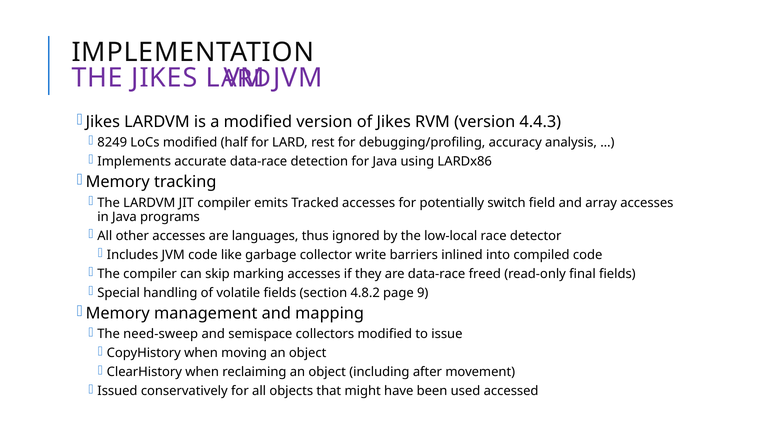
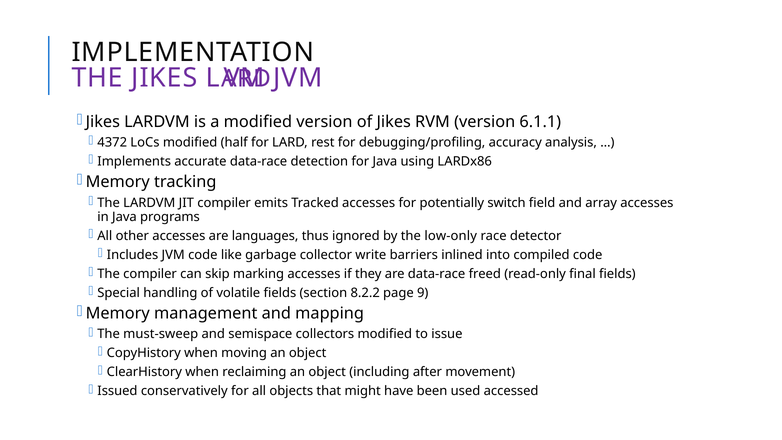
4.4.3: 4.4.3 -> 6.1.1 (540, 122)
8249: 8249 -> 4372 (112, 142)
low-local: low-local -> low-only (451, 236)
4.8.2: 4.8.2 -> 8.2.2 (365, 293)
need-sweep: need-sweep -> must-sweep (161, 334)
